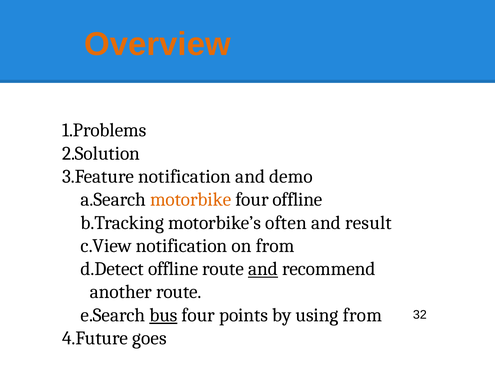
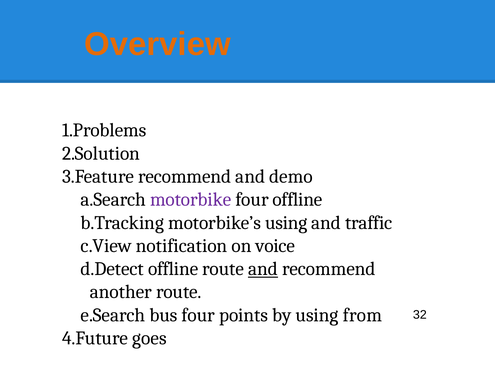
notification: notification -> recommend (185, 177)
motorbike colour: orange -> purple (191, 200)
motorbike’s often: often -> using (286, 223)
result: result -> traffic (369, 223)
on from: from -> voice (275, 246)
bus underline: present -> none (163, 315)
